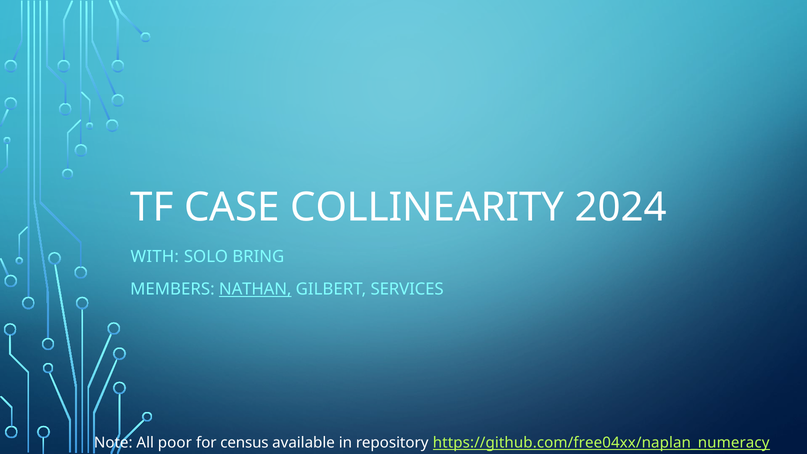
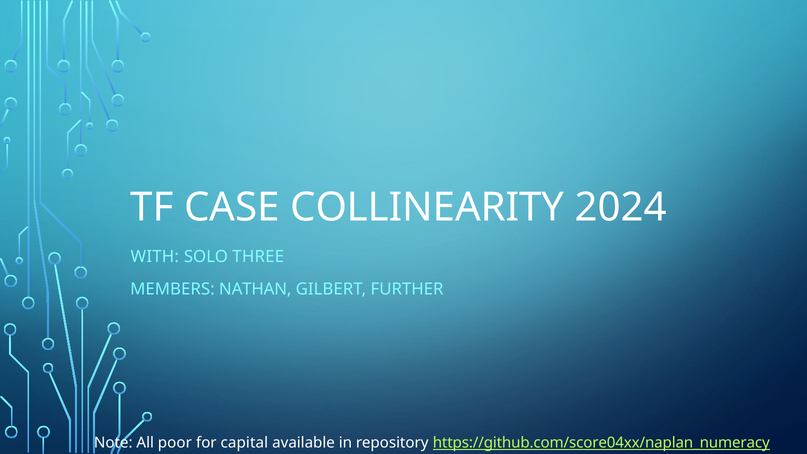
BRING: BRING -> THREE (258, 257)
NATHAN underline: present -> none (255, 289)
SERVICES: SERVICES -> FURTHER (407, 289)
census: census -> capital (244, 443)
https://github.com/free04xx/naplan_numeracy: https://github.com/free04xx/naplan_numeracy -> https://github.com/score04xx/naplan_numeracy (601, 443)
